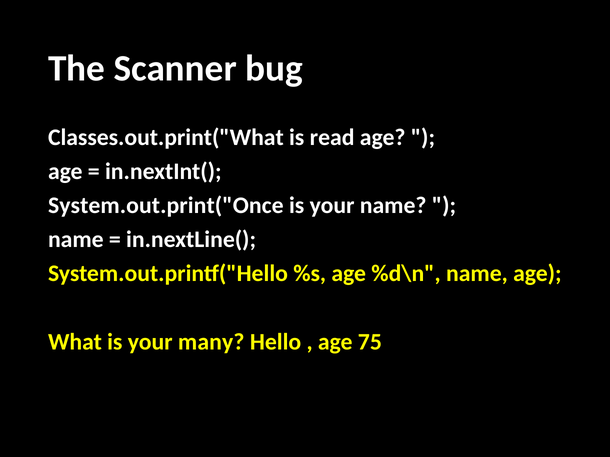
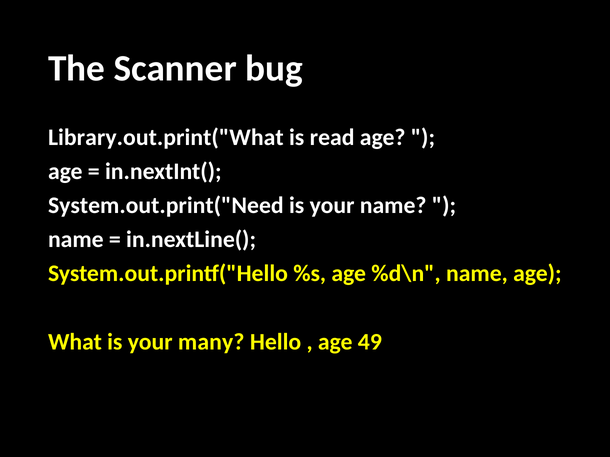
Classes.out.print("What: Classes.out.print("What -> Library.out.print("What (166, 138)
System.out.print("Once: System.out.print("Once -> System.out.print("Need (166, 206)
75: 75 -> 49 (370, 342)
